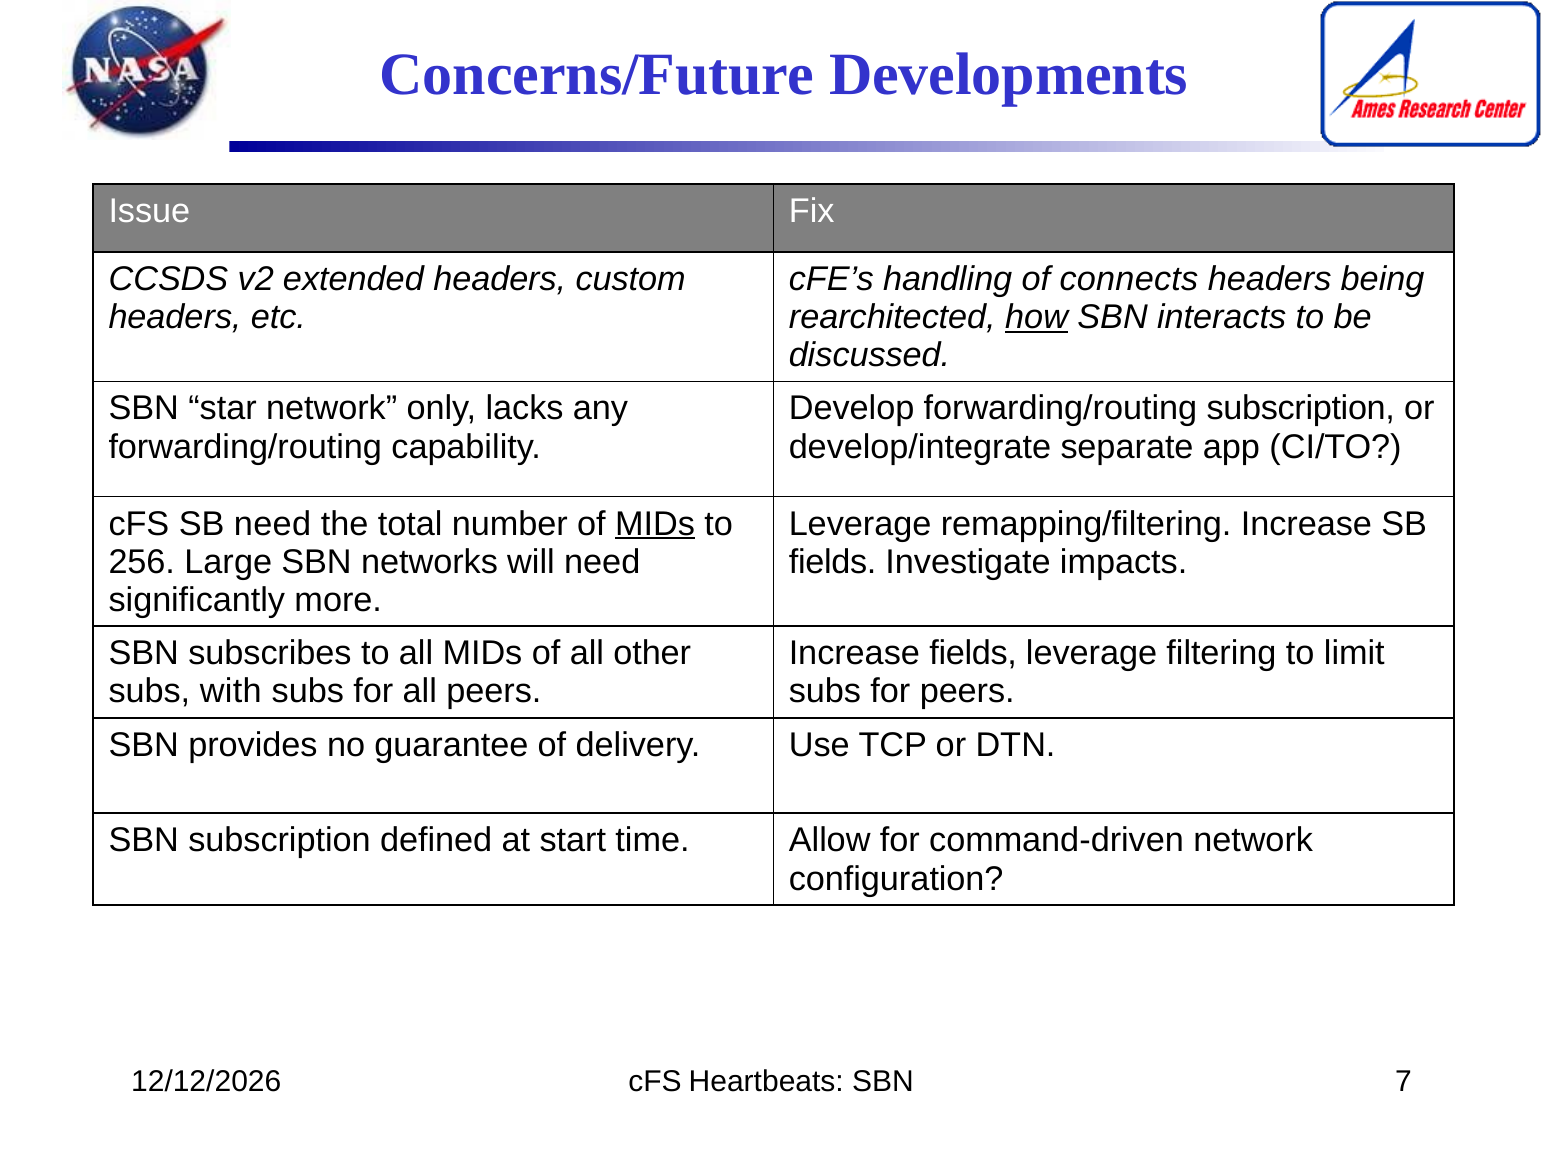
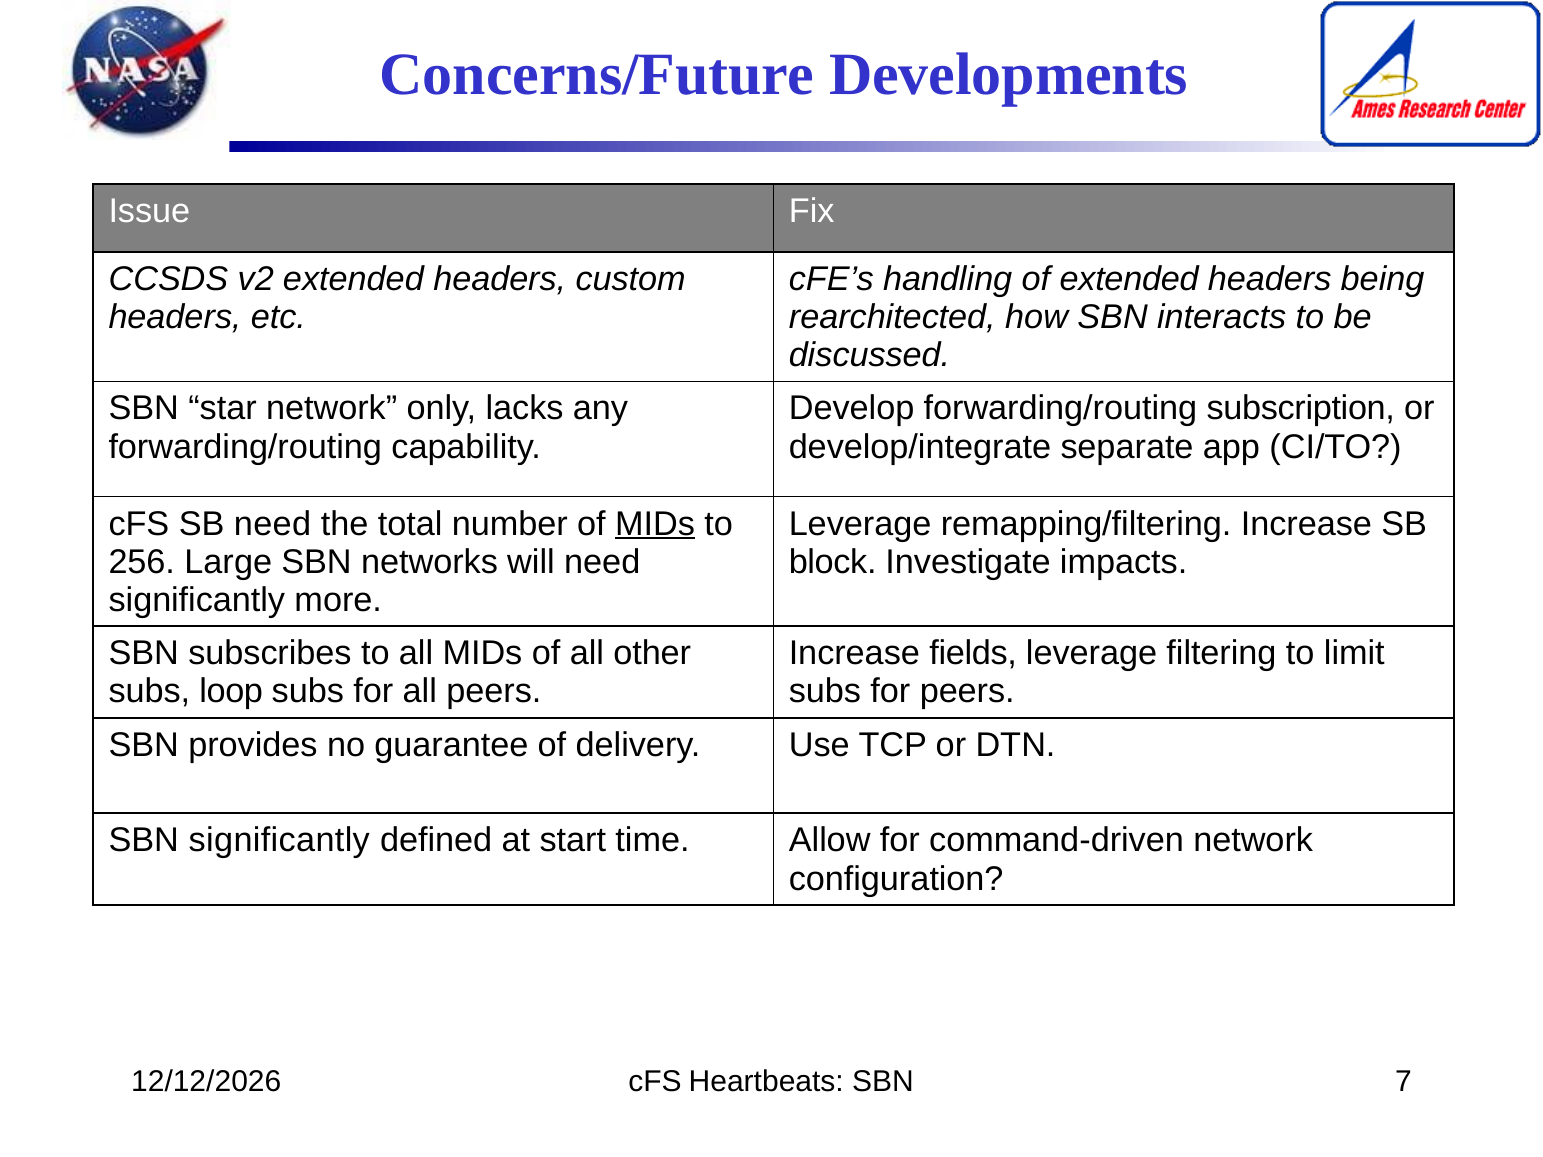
of connects: connects -> extended (1129, 279)
how underline: present -> none (1037, 317)
fields: fields -> block (833, 562)
with: with -> loop (231, 692)
SBN subscription: subscription -> significantly (279, 841)
